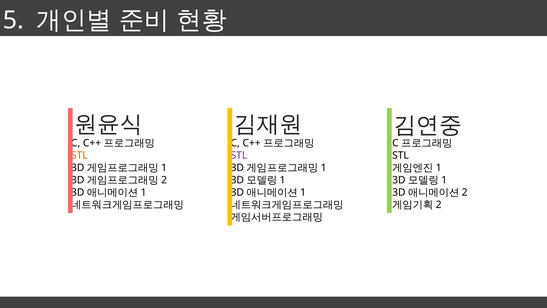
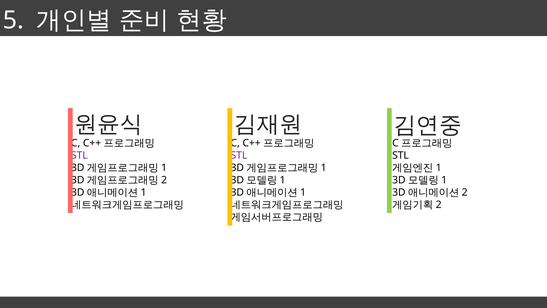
STL colour: orange -> purple (79, 155)
